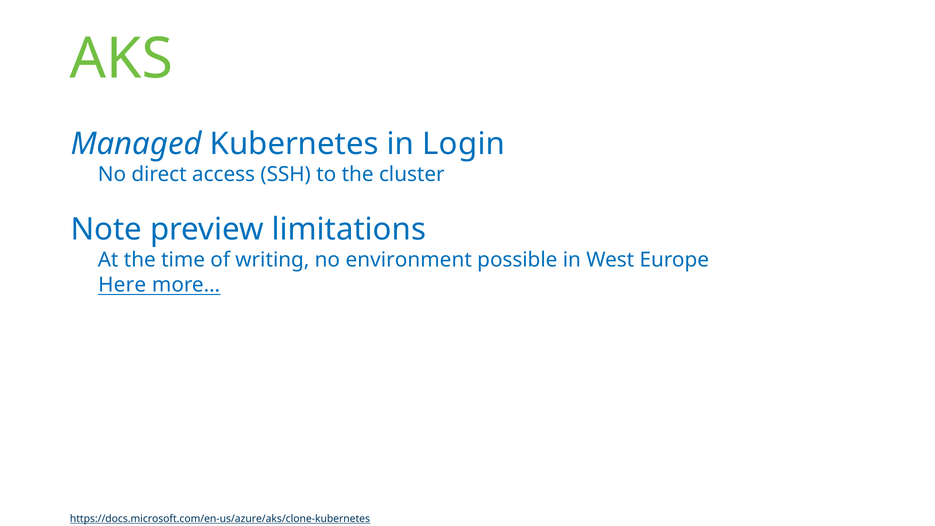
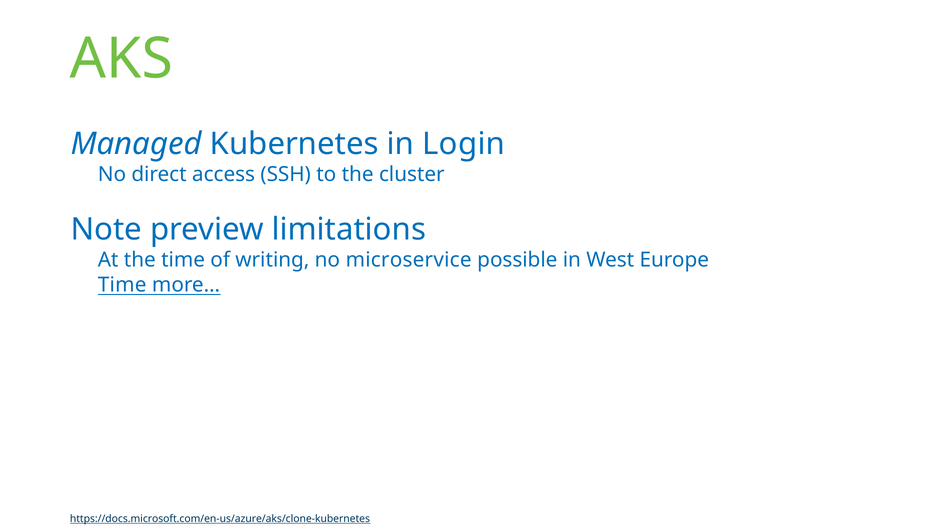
environment: environment -> microservice (409, 260)
Here: Here -> Time (122, 285)
